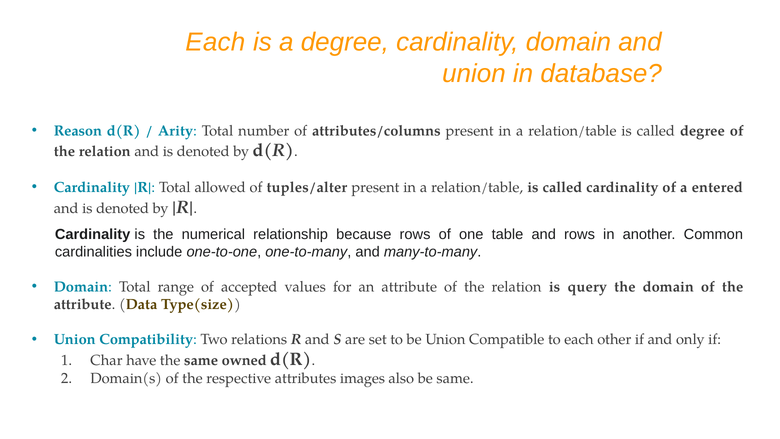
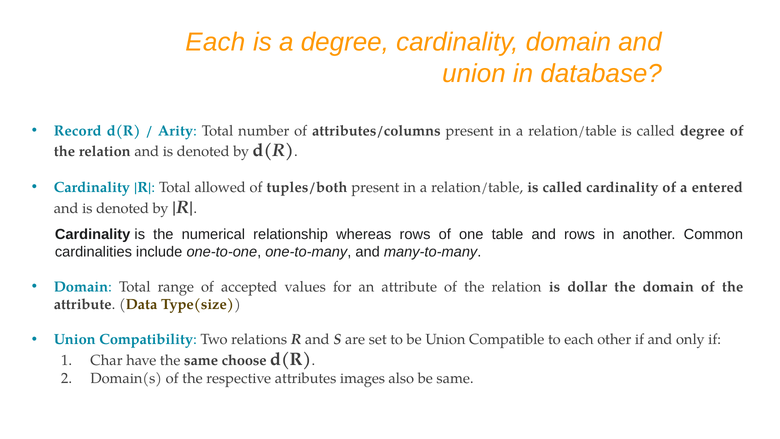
Reason: Reason -> Record (78, 131)
tuples/alter: tuples/alter -> tuples/both (307, 187)
because: because -> whereas (364, 234)
query: query -> dollar (587, 287)
owned: owned -> choose (244, 360)
